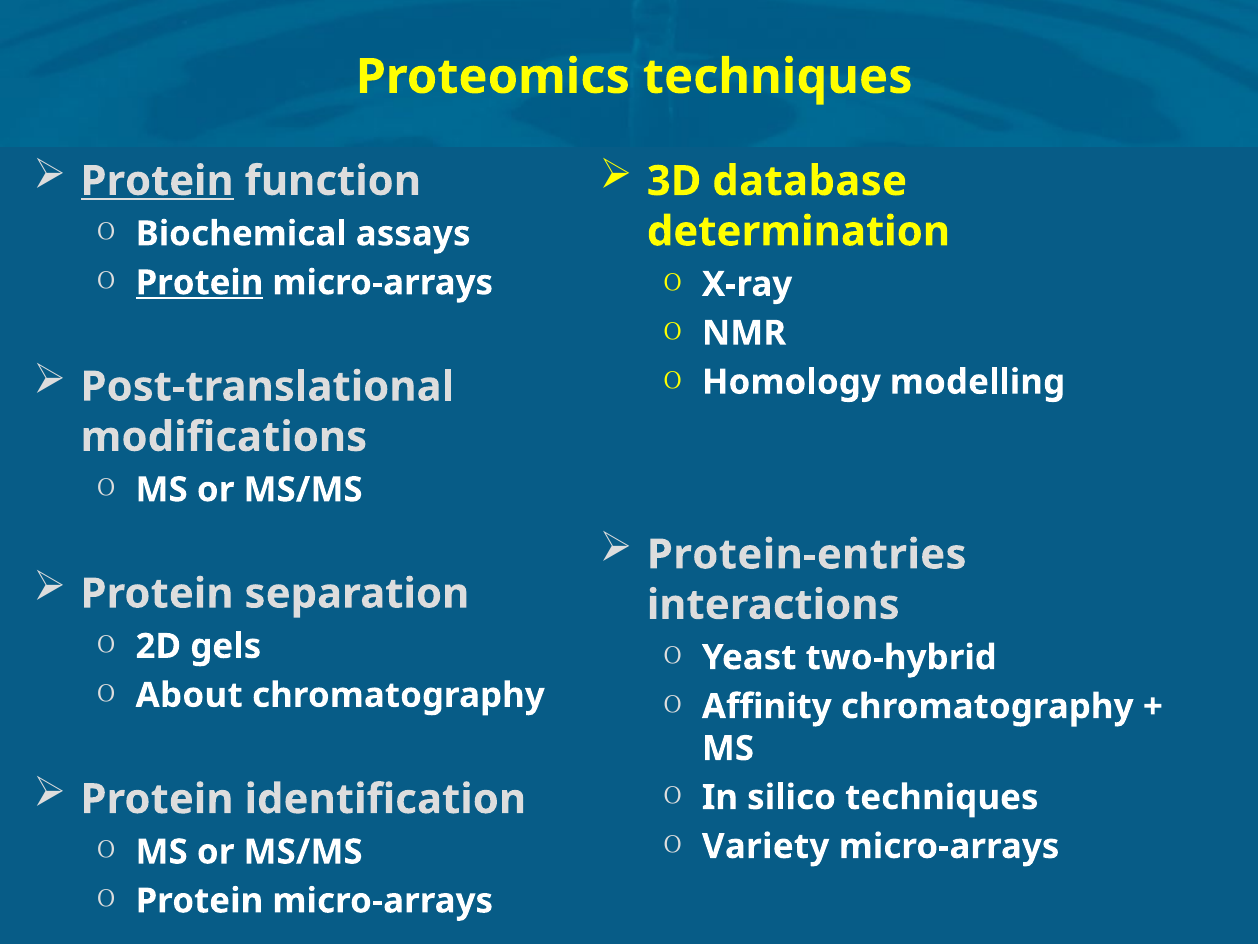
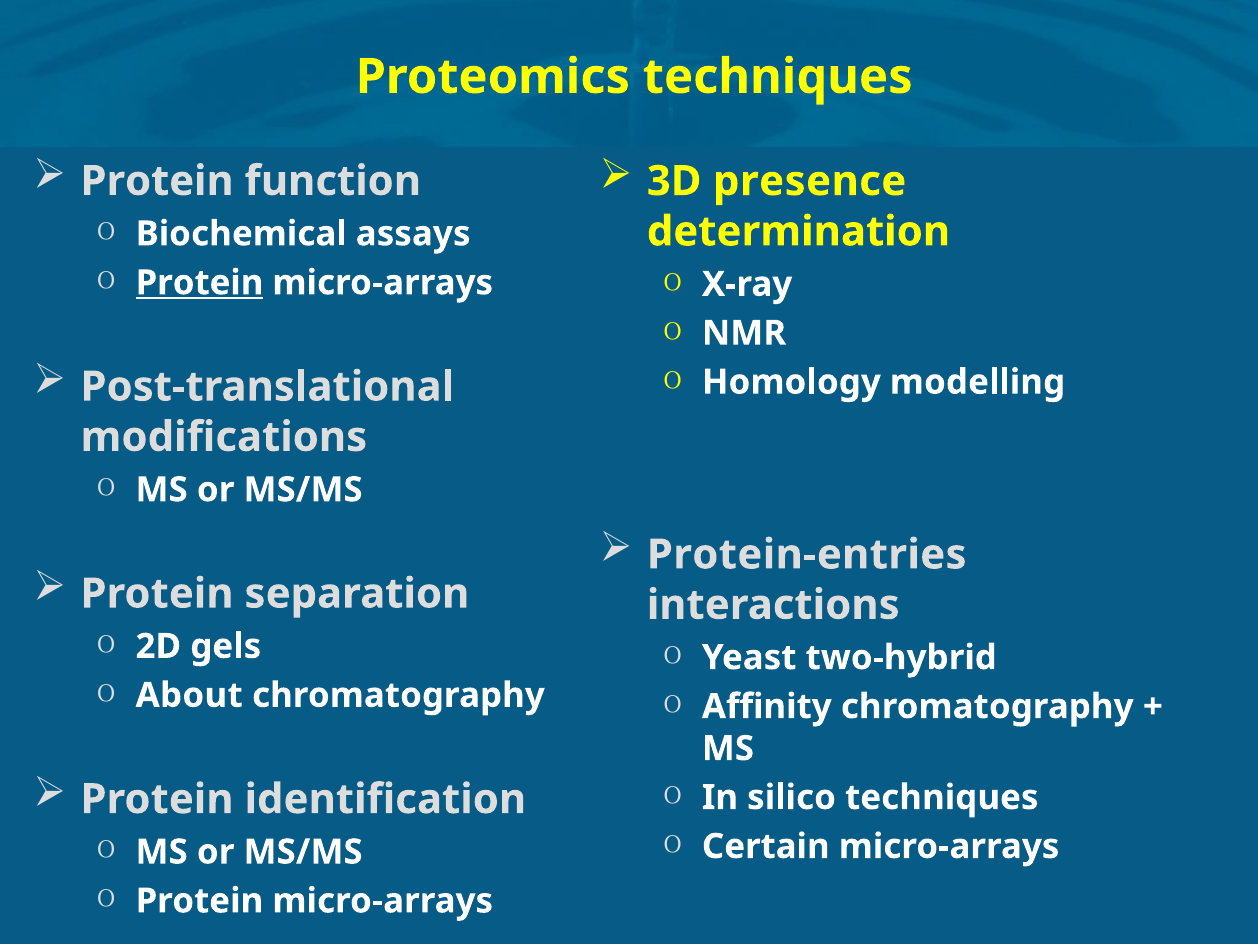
Protein underline: present -> none (157, 181)
database: database -> presence (810, 181)
Variety: Variety -> Certain (766, 846)
